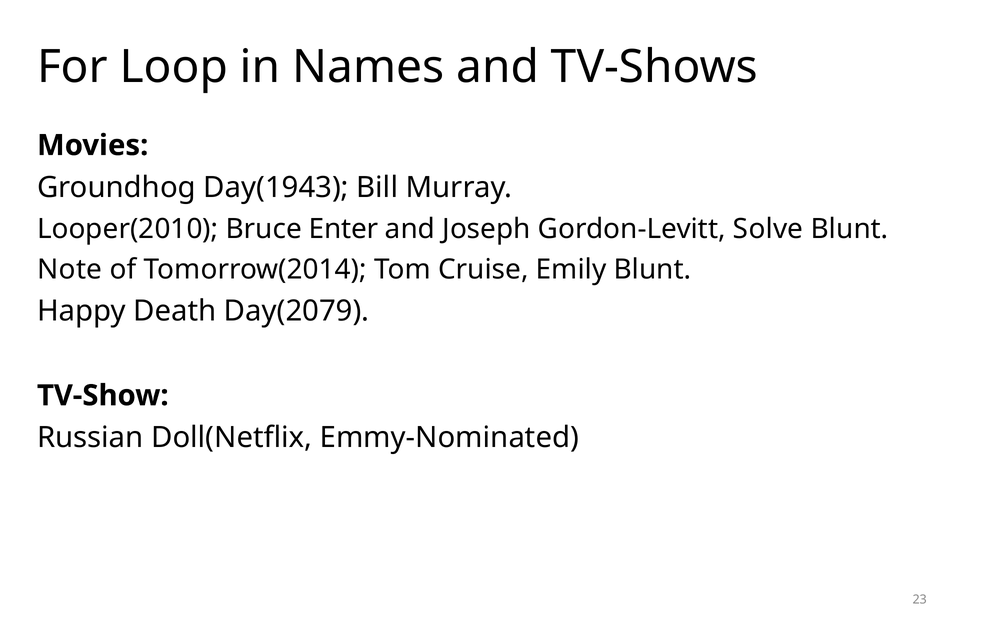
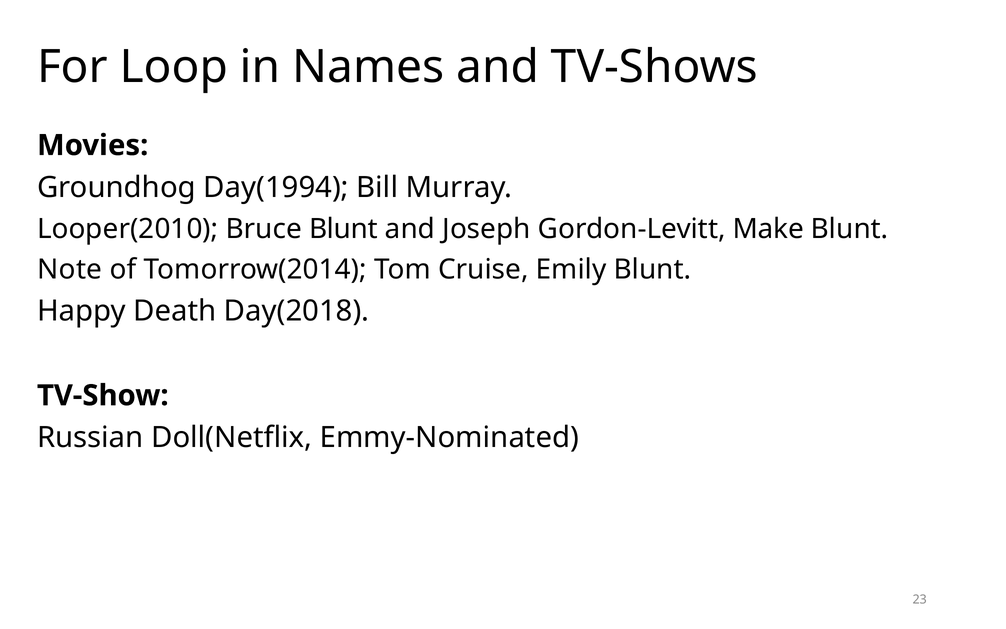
Day(1943: Day(1943 -> Day(1994 (276, 188)
Bruce Enter: Enter -> Blunt (344, 229)
Solve: Solve -> Make (768, 229)
Day(2079: Day(2079 -> Day(2018 (297, 311)
